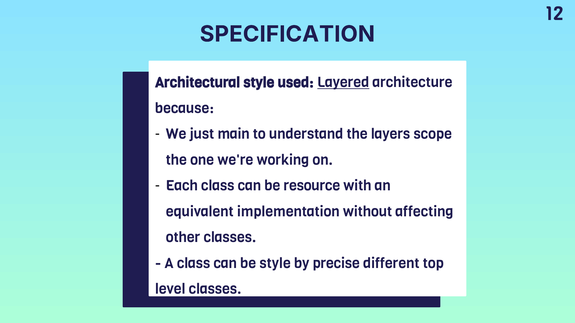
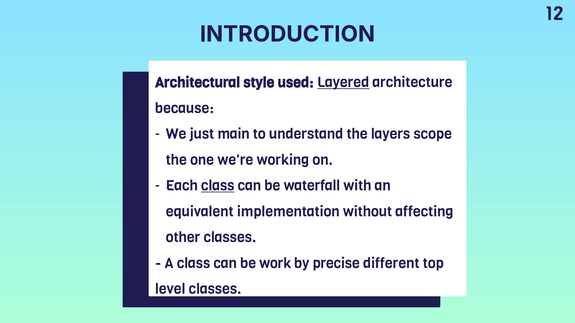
SPECIFICATION: SPECIFICATION -> INTRODUCTION (287, 34)
class underline: none -> present (218, 186)
resource: resource -> waterfall (312, 186)
be style: style -> work (275, 264)
